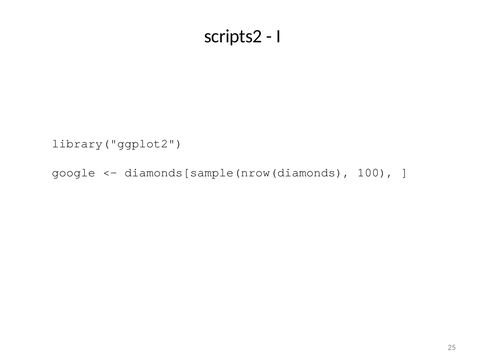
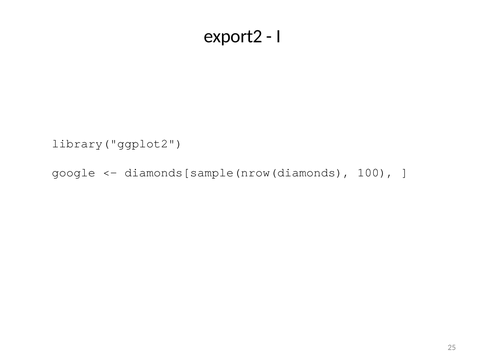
scripts2: scripts2 -> export2 (233, 36)
